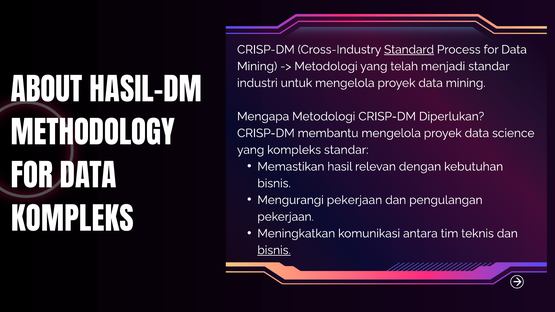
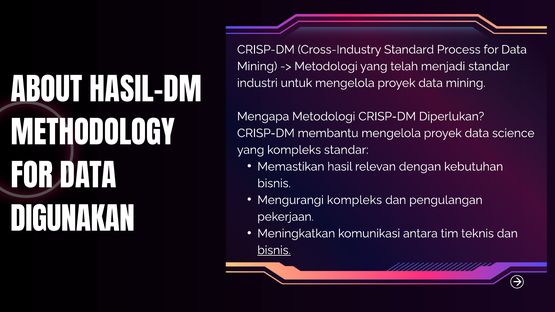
Standard underline: present -> none (409, 50)
Mengurangi pekerjaan: pekerjaan -> kompleks (354, 200)
KOMPLEKS: KOMPLEKS -> DIGUNAKAN (73, 221)
